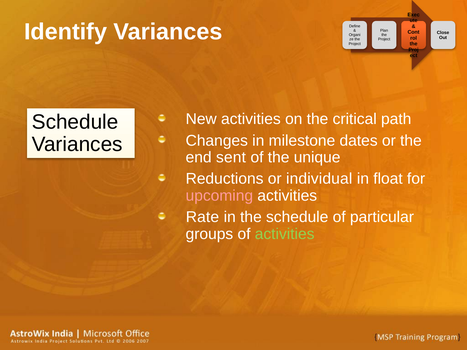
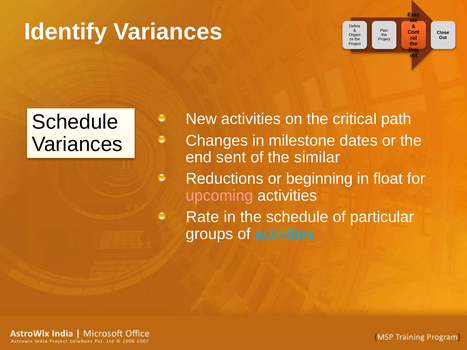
unique: unique -> similar (317, 158)
individual: individual -> beginning (319, 179)
activities colour: light green -> light blue (285, 234)
